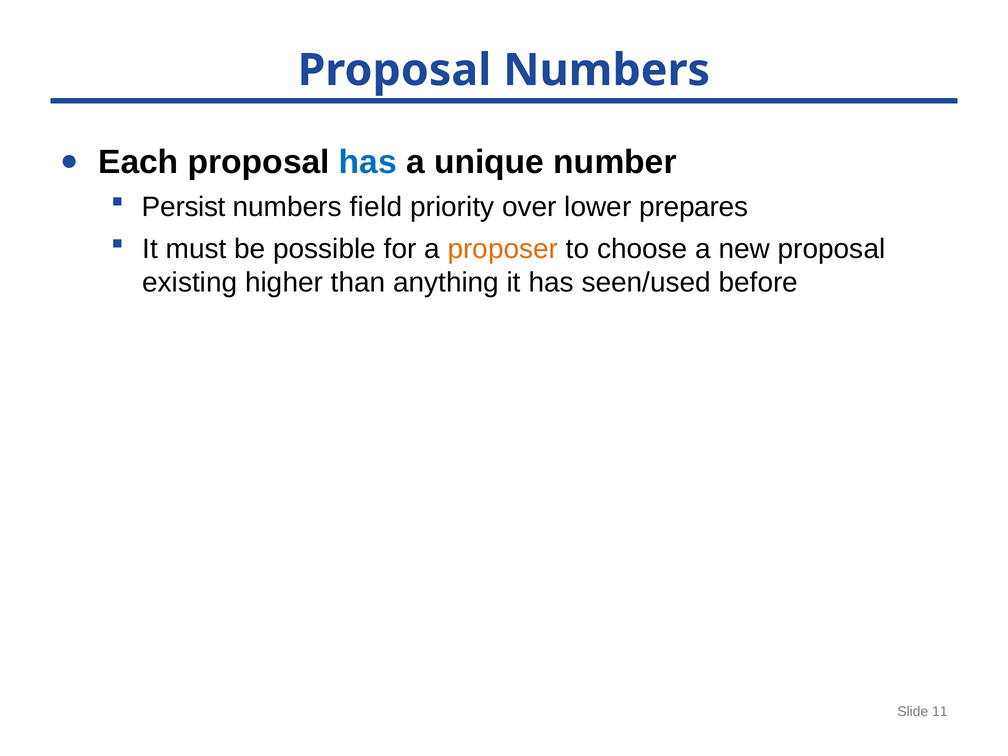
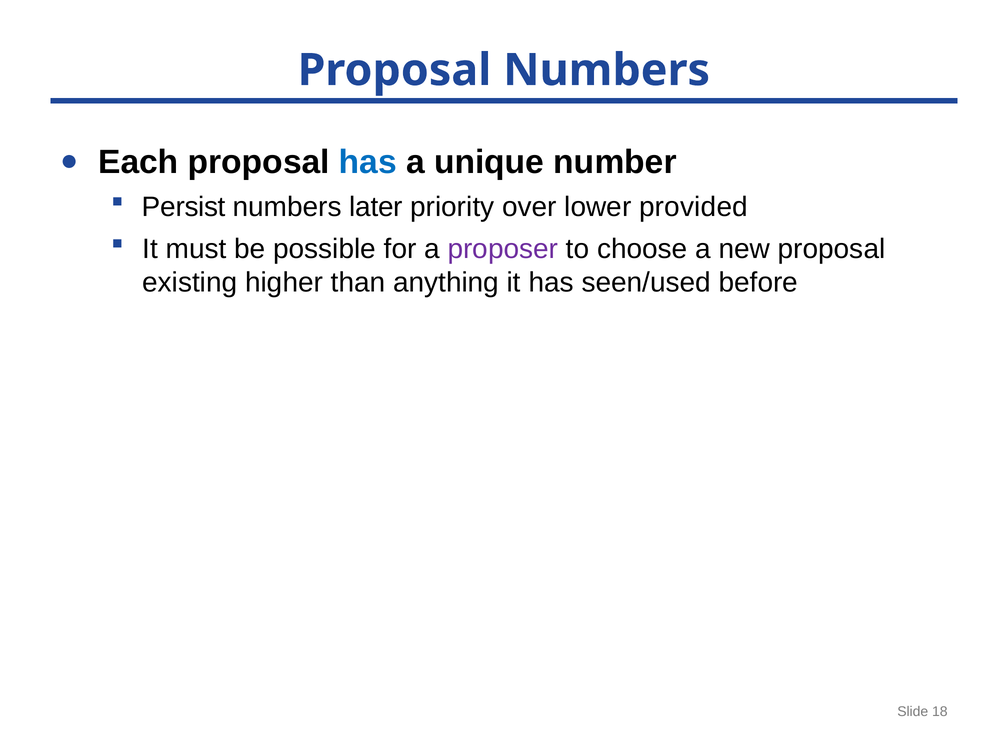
field: field -> later (376, 207)
prepares: prepares -> provided (694, 207)
proposer colour: orange -> purple (503, 249)
11: 11 -> 18 (940, 712)
